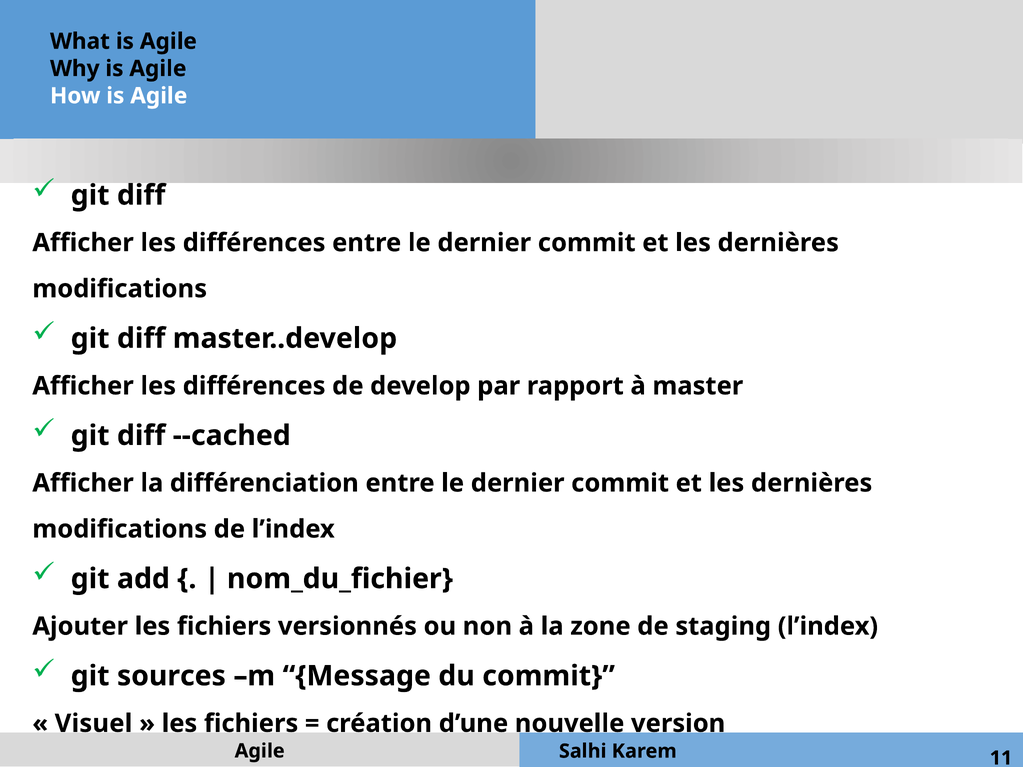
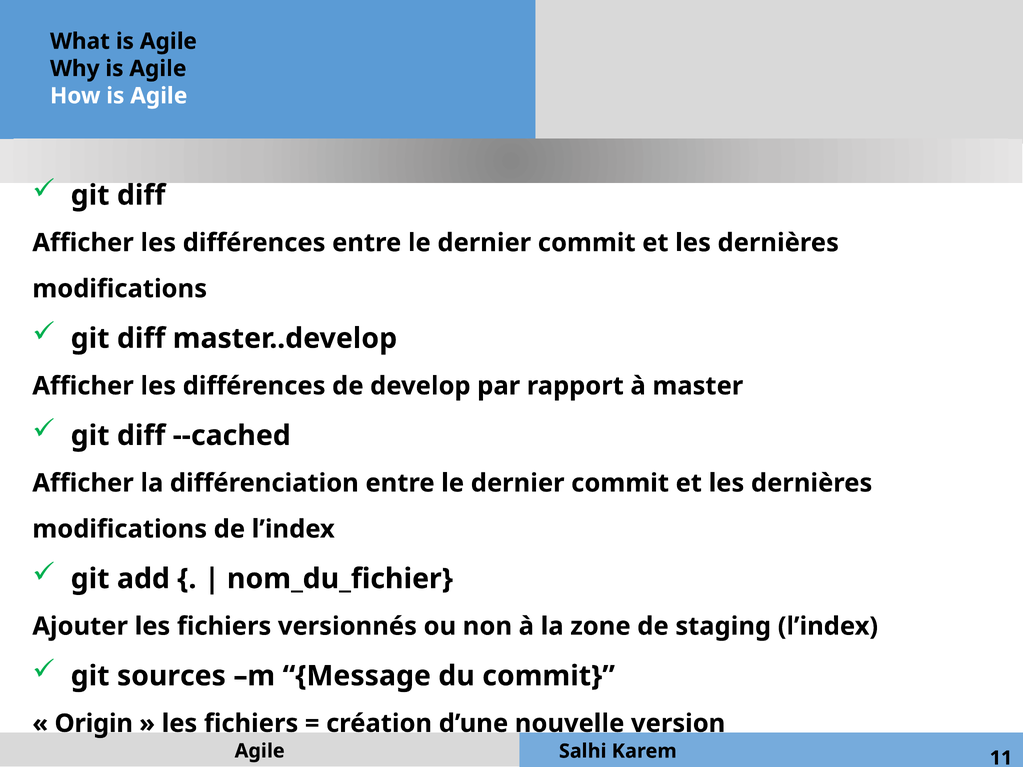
Visuel: Visuel -> Origin (94, 724)
